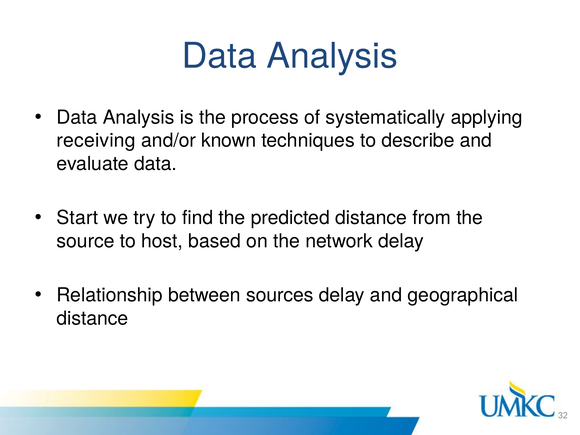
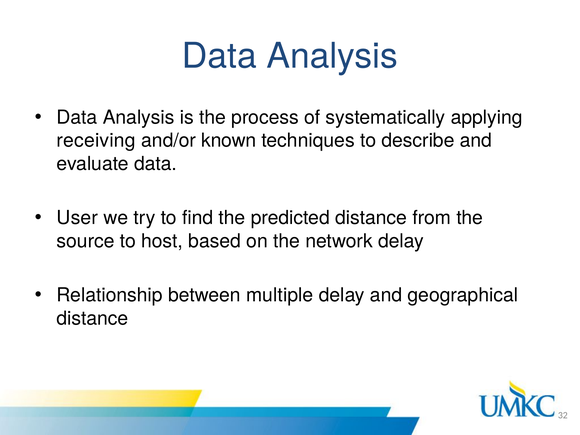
Start: Start -> User (77, 218)
sources: sources -> multiple (280, 295)
